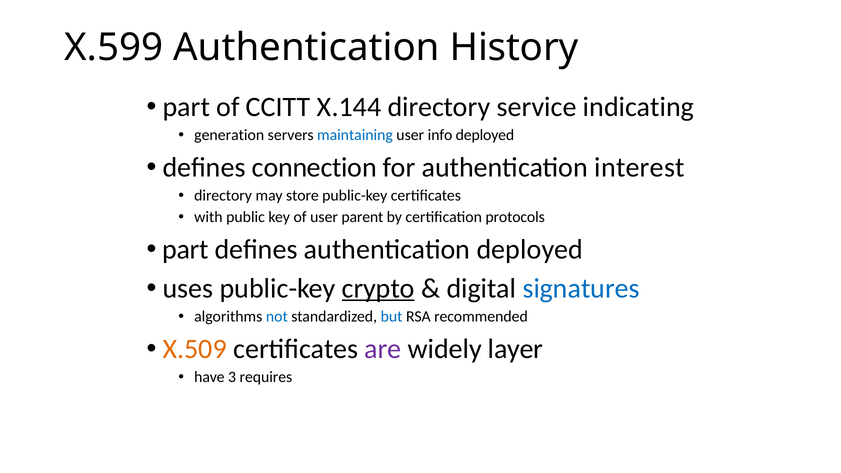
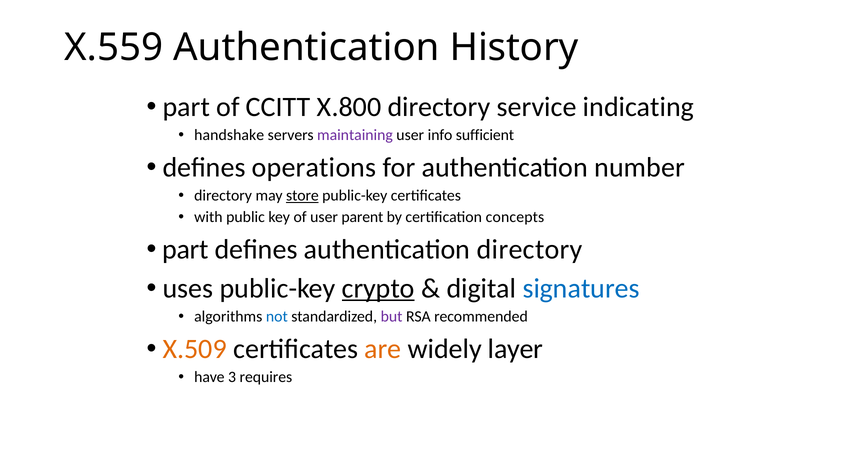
X.599: X.599 -> X.559 (114, 48)
X.144: X.144 -> X.800 (349, 107)
generation: generation -> handshake (229, 135)
maintaining colour: blue -> purple (355, 135)
info deployed: deployed -> sufficient (485, 135)
connection: connection -> operations (314, 167)
interest: interest -> number (640, 167)
store underline: none -> present (302, 196)
protocols: protocols -> concepts (515, 217)
authentication deployed: deployed -> directory (530, 249)
but colour: blue -> purple (392, 316)
are colour: purple -> orange (383, 349)
